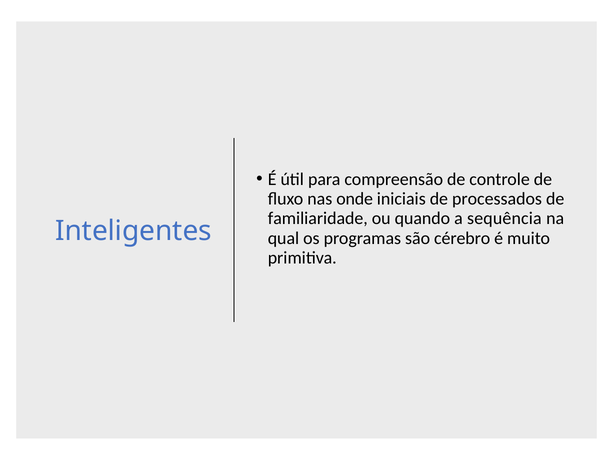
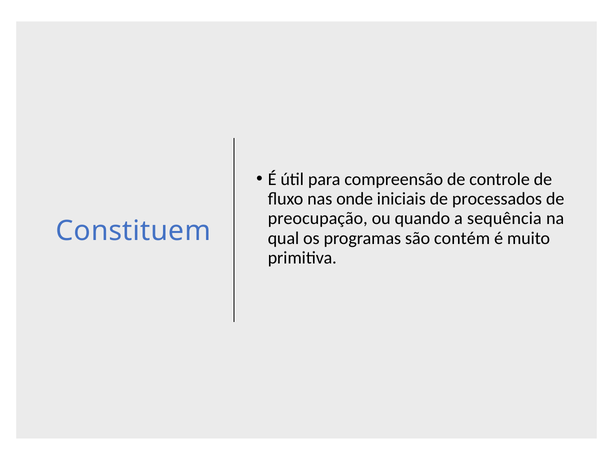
familiaridade: familiaridade -> preocupação (318, 218)
Inteligentes: Inteligentes -> Constituem (133, 231)
cérebro: cérebro -> contém (462, 238)
